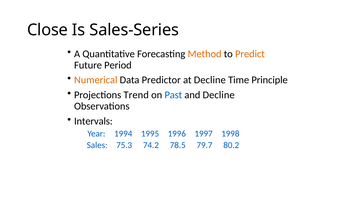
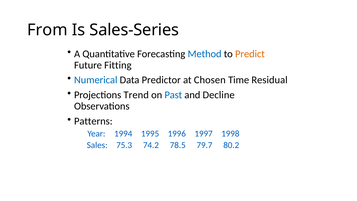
Close: Close -> From (47, 30)
Method colour: orange -> blue (205, 54)
Period: Period -> Fitting (118, 65)
Numerical colour: orange -> blue (96, 80)
at Decline: Decline -> Chosen (210, 80)
Principle: Principle -> Residual (270, 80)
Intervals: Intervals -> Patterns (93, 121)
